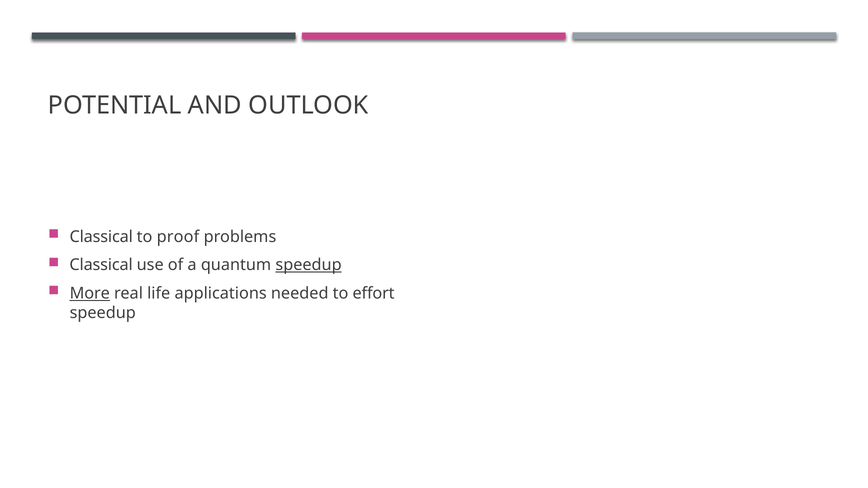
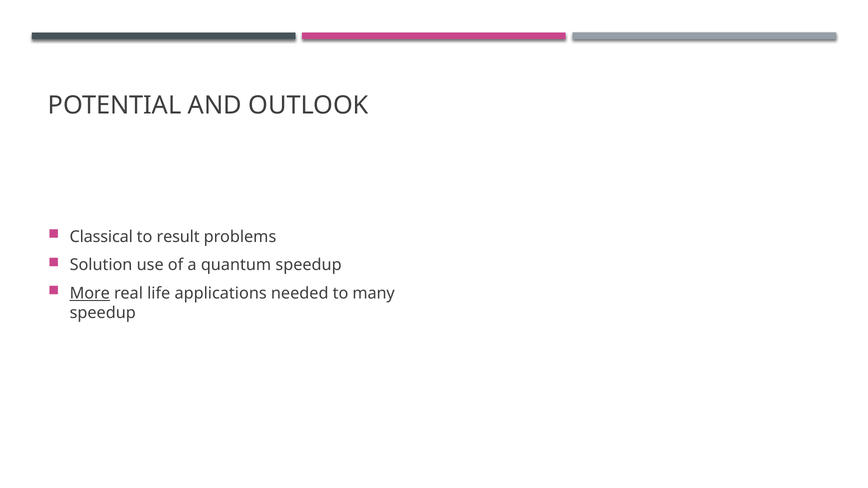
proof: proof -> result (178, 237)
Classical: Classical -> Solution (101, 265)
speedup underline: present -> none (309, 265)
effort: effort -> many (374, 293)
